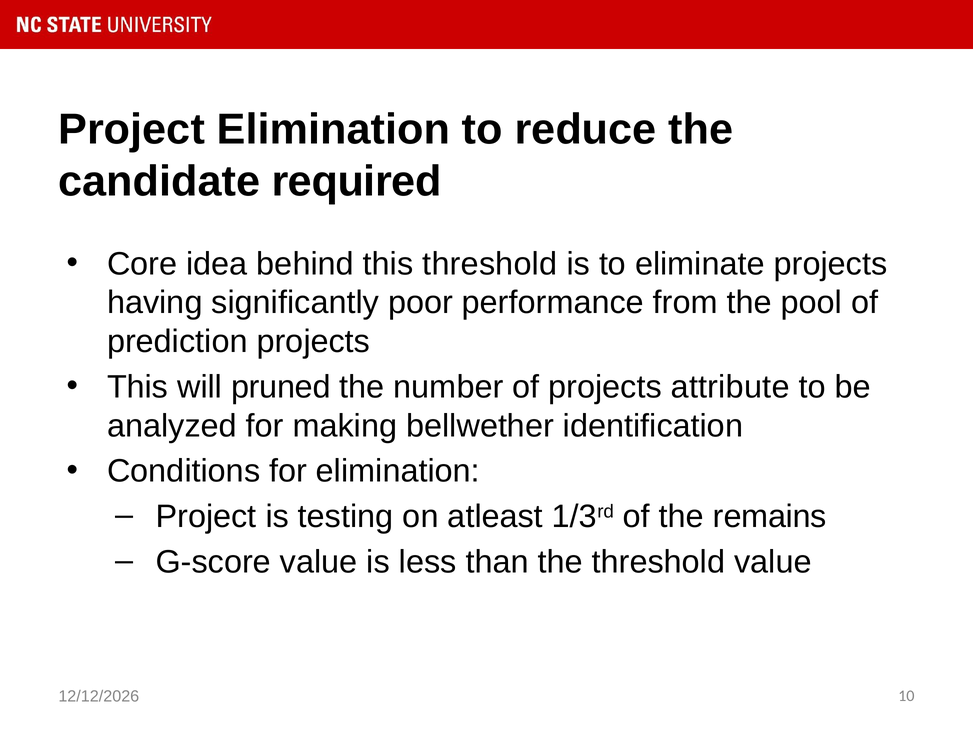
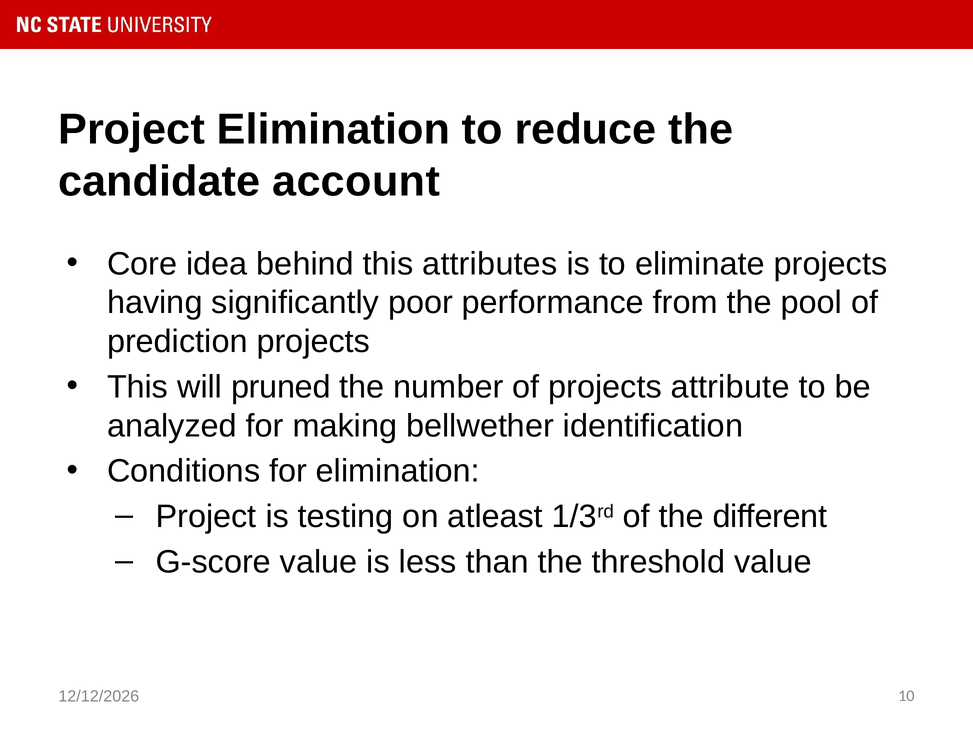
required: required -> account (356, 182)
this threshold: threshold -> attributes (490, 264)
remains: remains -> different (770, 517)
